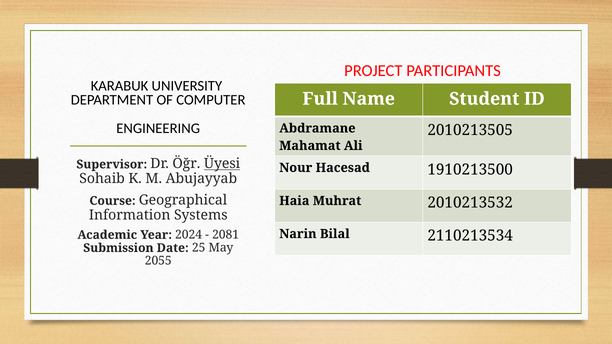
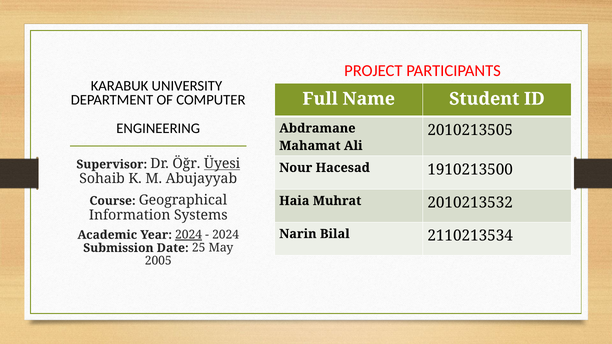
2024 underline: none -> present (189, 235)
2081: 2081 -> 2024 (226, 235)
2055: 2055 -> 2005 (158, 261)
